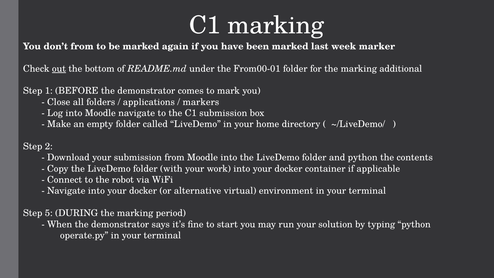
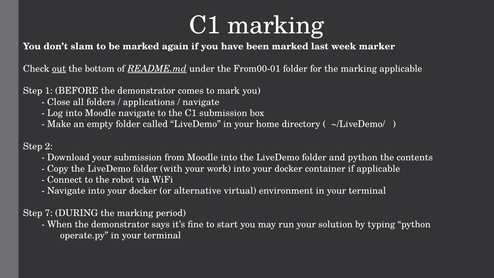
don’t from: from -> slam (82, 46)
README.md underline: none -> present (157, 69)
marking additional: additional -> applicable (401, 69)
markers: markers -> navigate (201, 102)
5: 5 -> 7 (49, 213)
